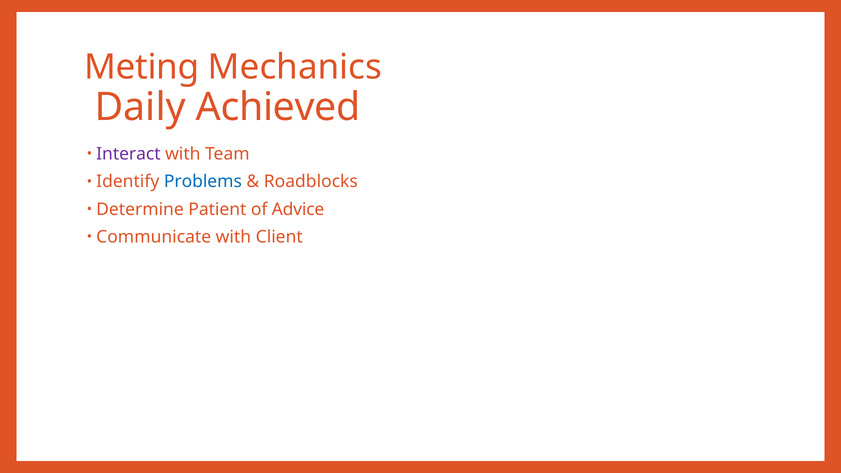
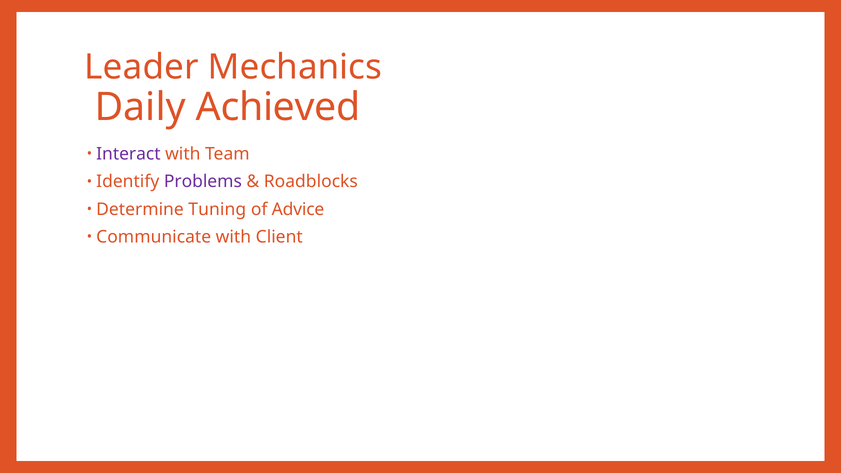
Meting: Meting -> Leader (142, 67)
Problems colour: blue -> purple (203, 182)
Patient: Patient -> Tuning (217, 209)
